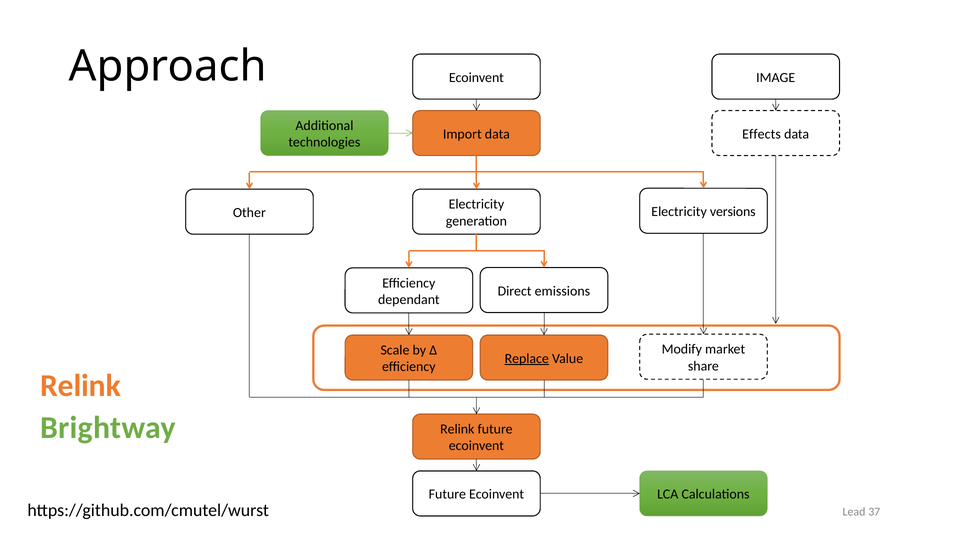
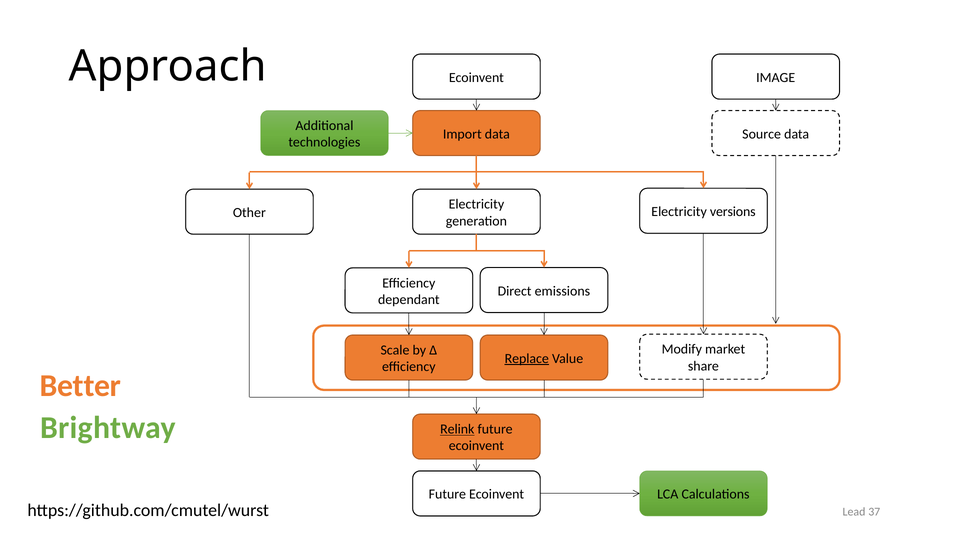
Effects: Effects -> Source (762, 134)
Relink: Relink -> Better (81, 386)
Relink underline: none -> present (457, 429)
